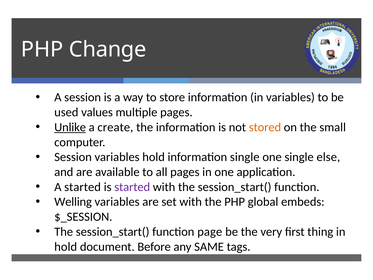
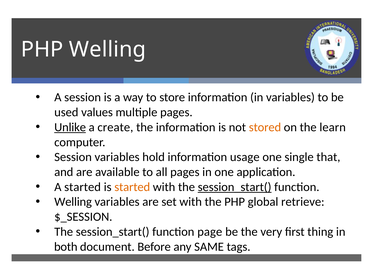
PHP Change: Change -> Welling (108, 49)
small: small -> learn (333, 127)
information single: single -> usage (245, 157)
else: else -> that (328, 157)
started colour: purple -> orange (132, 187)
session_start( underline: none -> present (235, 187)
embeds: embeds -> retrieve (303, 202)
hold: hold -> both (66, 246)
